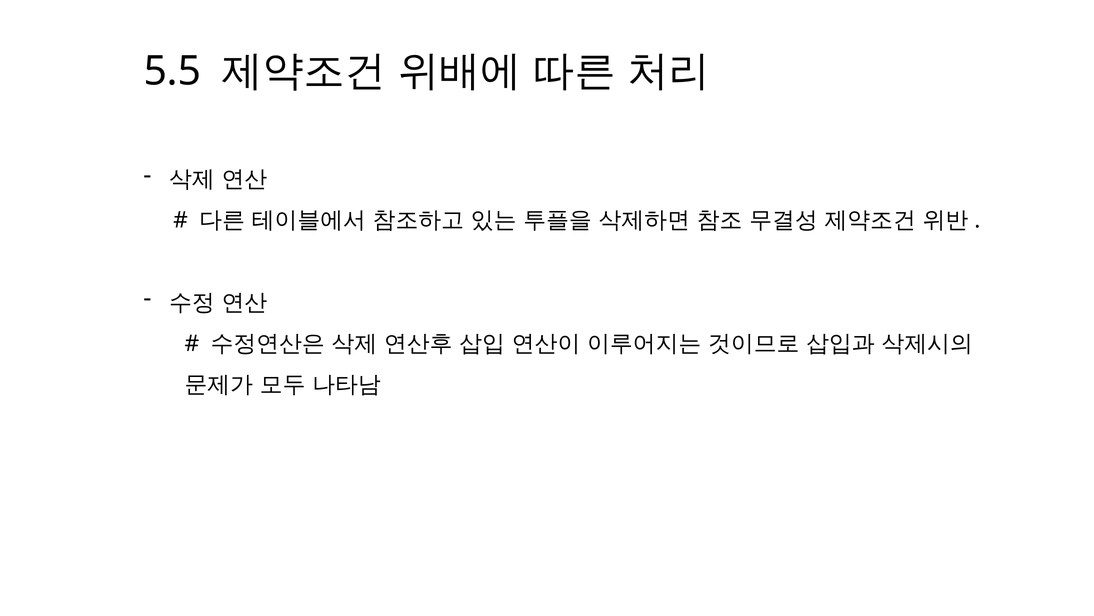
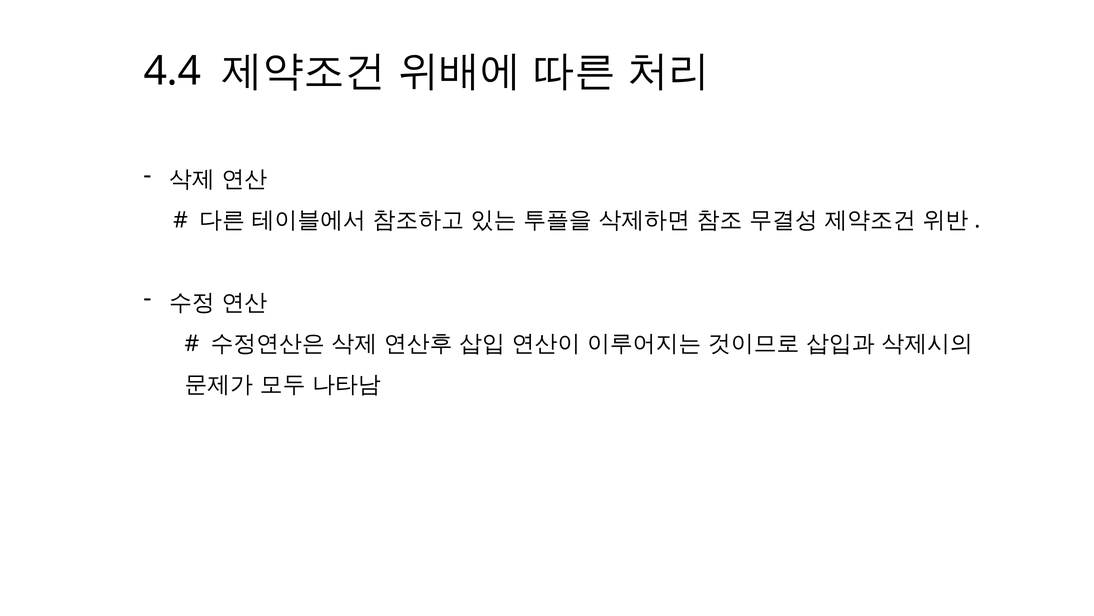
5.5: 5.5 -> 4.4 (172, 71)
